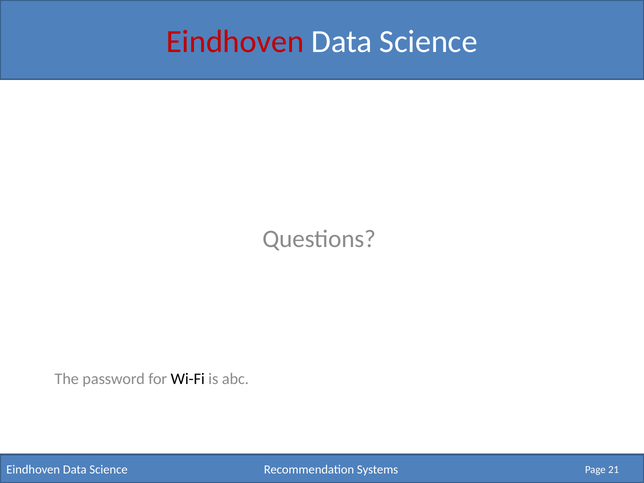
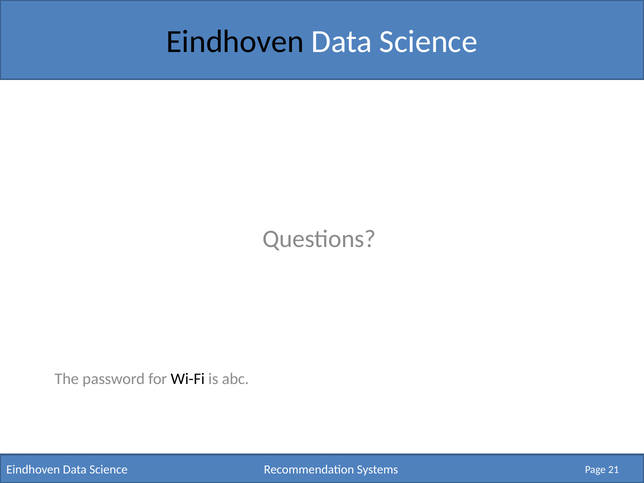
Eindhoven colour: red -> black (235, 42)
